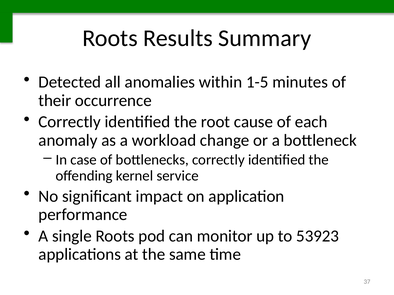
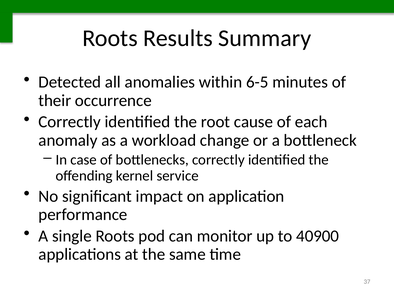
1-5: 1-5 -> 6-5 (257, 82)
53923: 53923 -> 40900 (318, 236)
